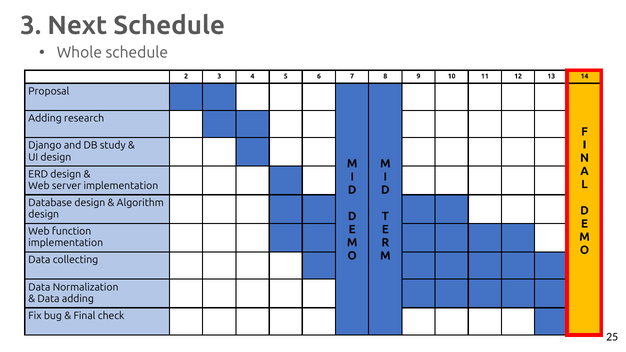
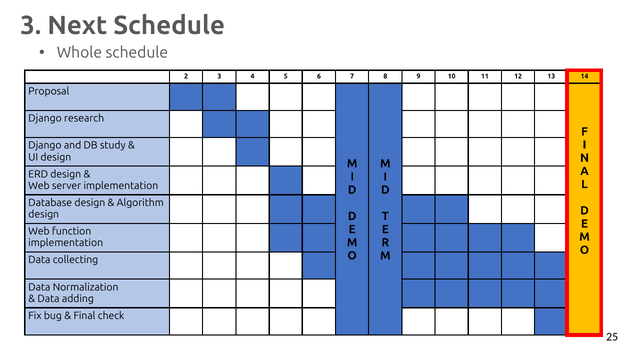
Adding: Adding -> Django (45, 118)
